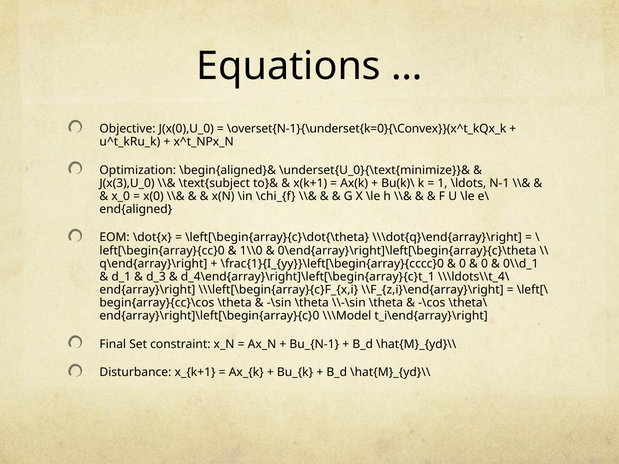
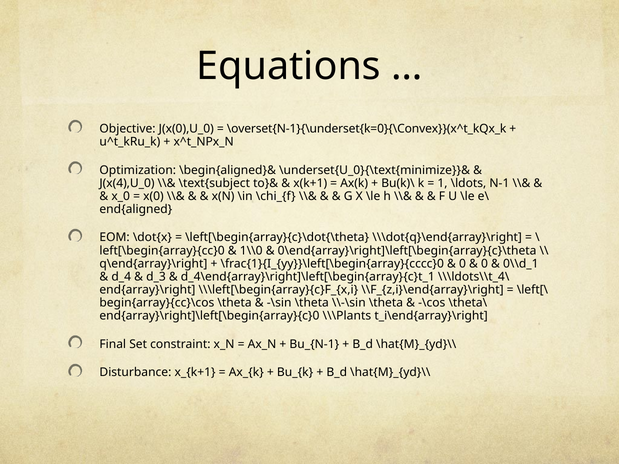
J(x(3),U_0: J(x(3),U_0 -> J(x(4),U_0 (127, 183)
d_1: d_1 -> d_4 (121, 277)
\\\Model: \\\Model -> \\\Plants (347, 316)
